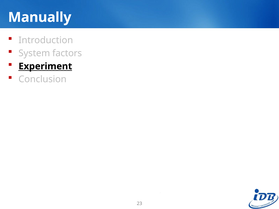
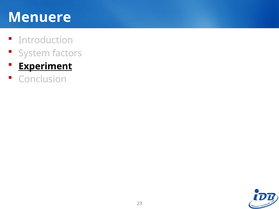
Manually: Manually -> Menuere (40, 17)
